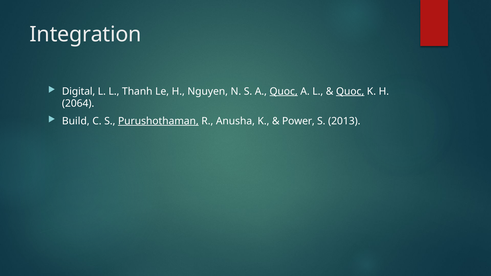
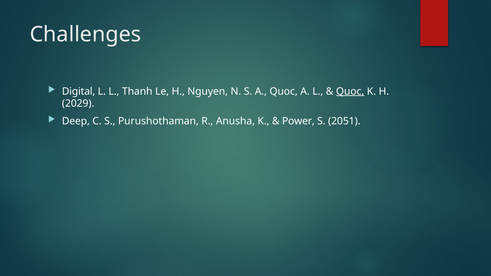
Integration: Integration -> Challenges (85, 34)
Quoc underline: present -> none (284, 91)
2064: 2064 -> 2029 (78, 104)
Build: Build -> Deep (76, 121)
Purushothaman underline: present -> none (158, 121)
2013: 2013 -> 2051 (344, 121)
